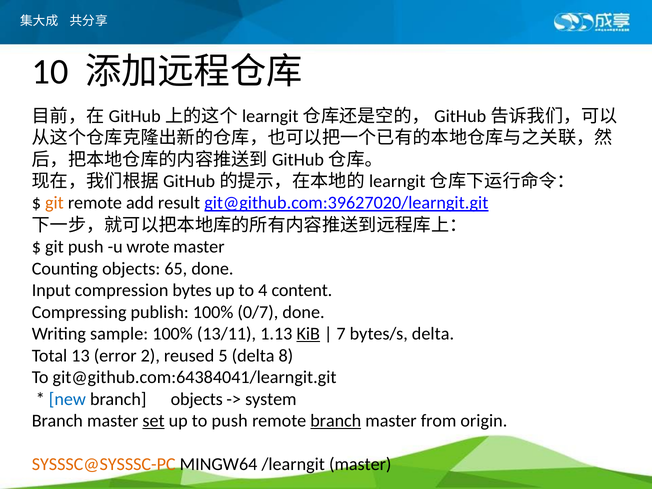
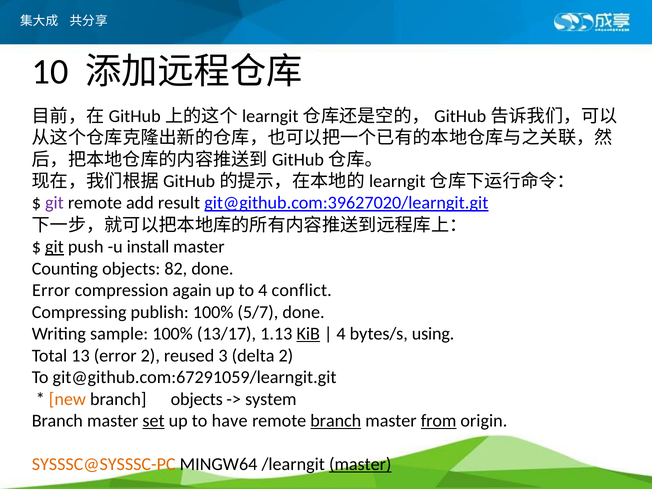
git colour: orange -> purple (54, 203)
git underline: none -> present (54, 247)
wrote: wrote -> install (148, 247)
65: 65 -> 82 (176, 269)
Input: Input -> Error (51, 290)
bytes: bytes -> again (192, 290)
content: content -> conflict (302, 290)
0/7: 0/7 -> 5/7 (258, 312)
13/11: 13/11 -> 13/17 (227, 334)
7: 7 -> 4 (341, 334)
bytes/s delta: delta -> using (433, 334)
5: 5 -> 3 (223, 356)
delta 8: 8 -> 2 (286, 356)
git@github.com:64384041/learngit.git: git@github.com:64384041/learngit.git -> git@github.com:67291059/learngit.git (195, 377)
new colour: blue -> orange (67, 399)
to push: push -> have (230, 421)
from underline: none -> present (439, 421)
master underline: none -> present (360, 464)
